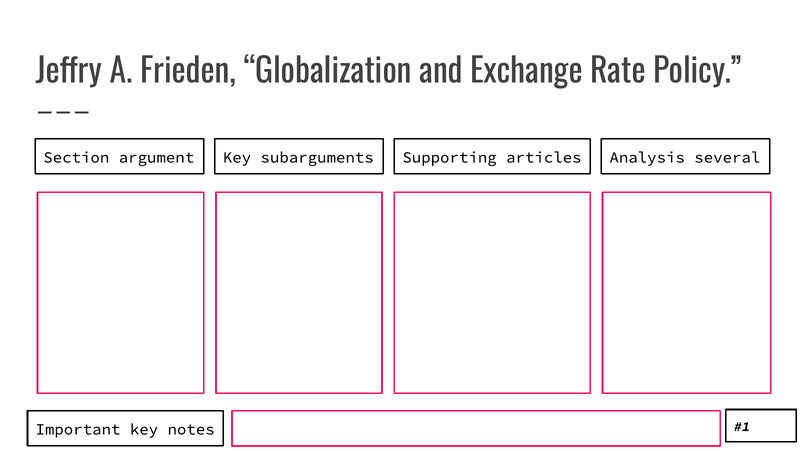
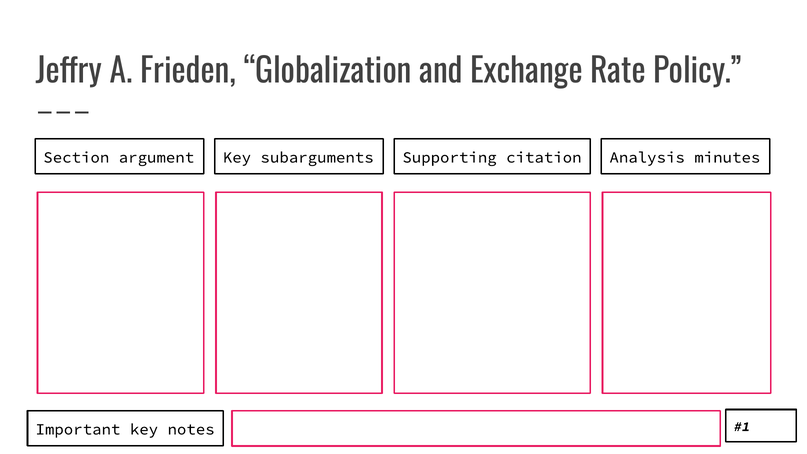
articles: articles -> citation (544, 157)
several: several -> minutes (727, 157)
